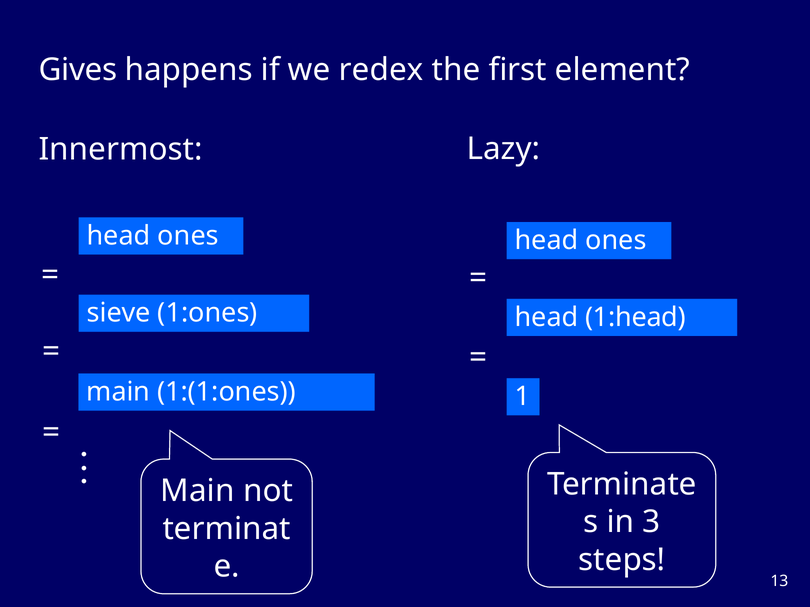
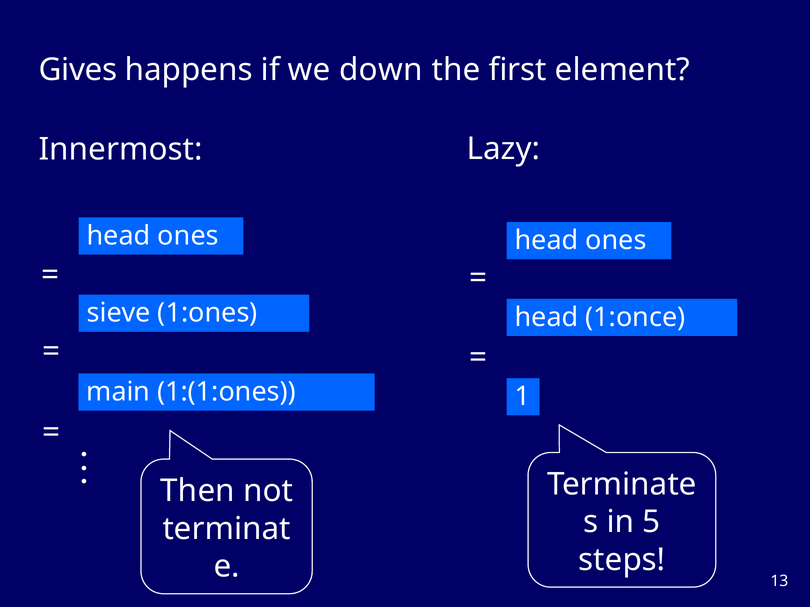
redex: redex -> down (381, 70)
1:head: 1:head -> 1:once (635, 317)
Main: Main -> Then (198, 491)
3: 3 -> 5 (651, 522)
